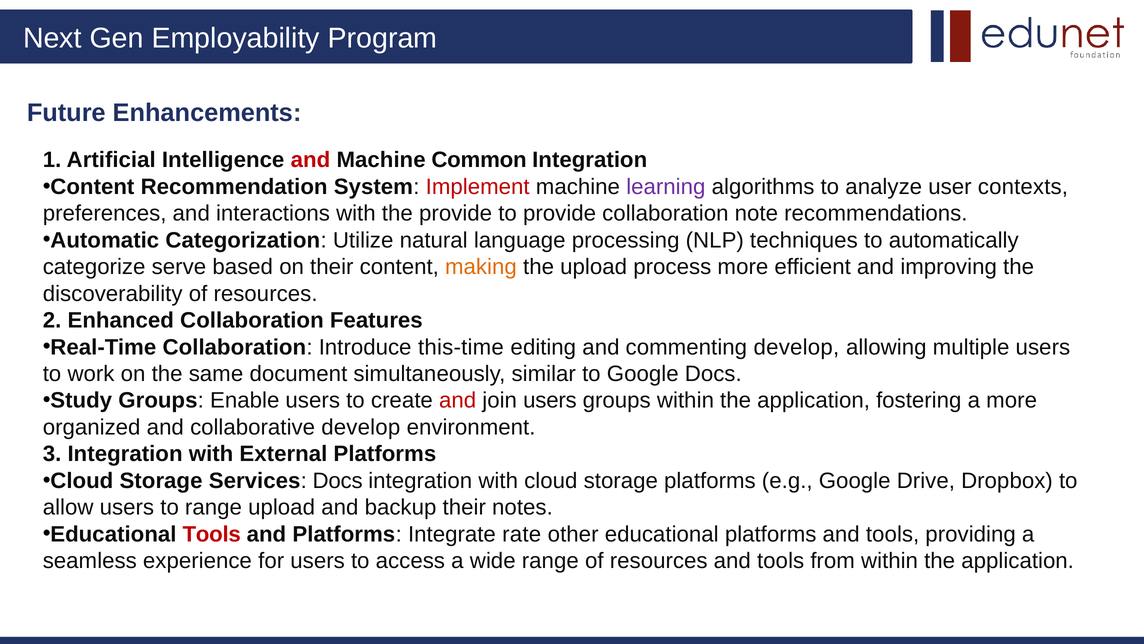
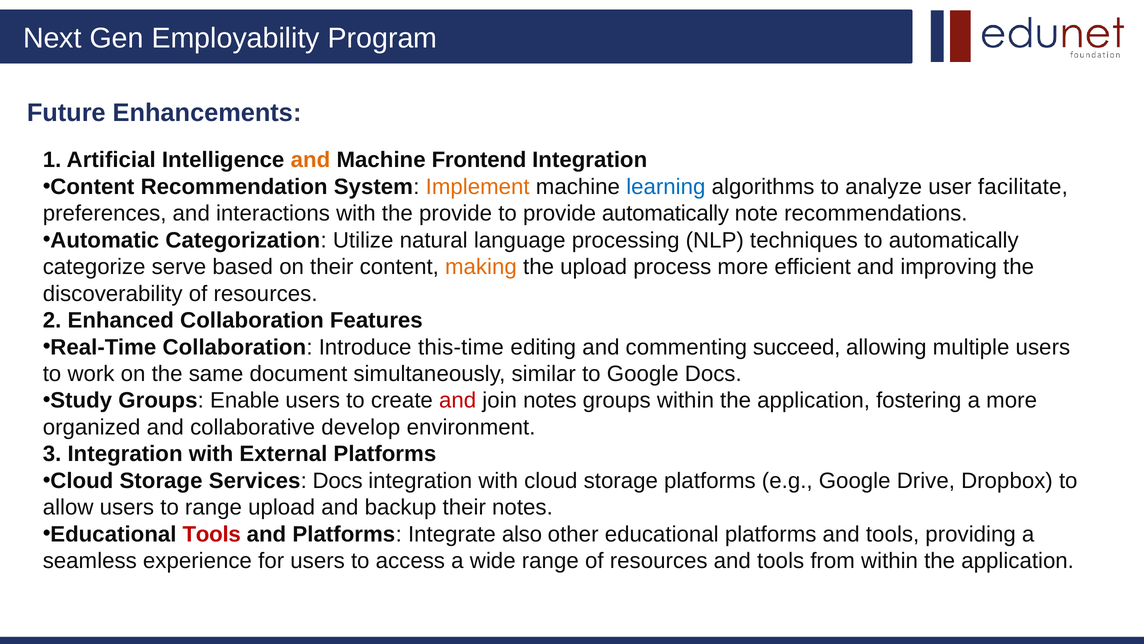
and colour: red -> orange (310, 160)
Common: Common -> Frontend (479, 160)
Implement colour: red -> orange (478, 187)
learning colour: purple -> blue (666, 187)
contexts: contexts -> facilitate (1023, 187)
provide collaboration: collaboration -> automatically (666, 213)
commenting develop: develop -> succeed (797, 347)
join users: users -> notes (550, 400)
rate: rate -> also (522, 534)
